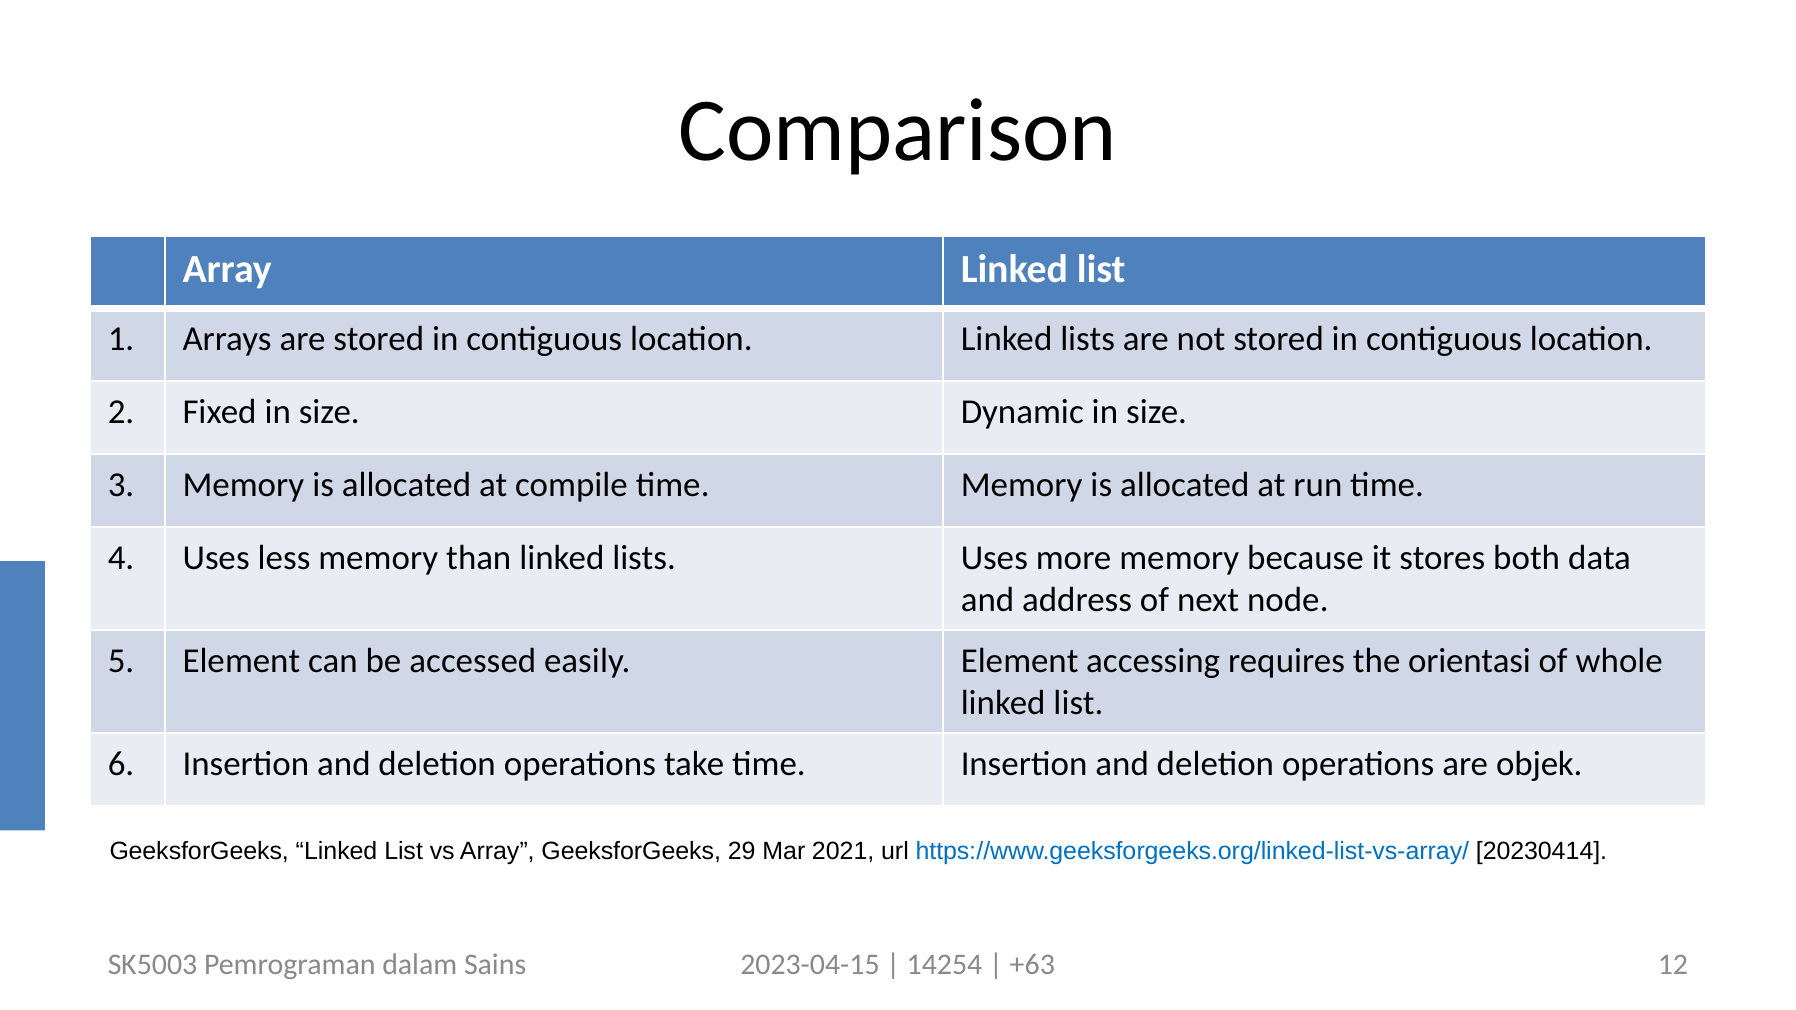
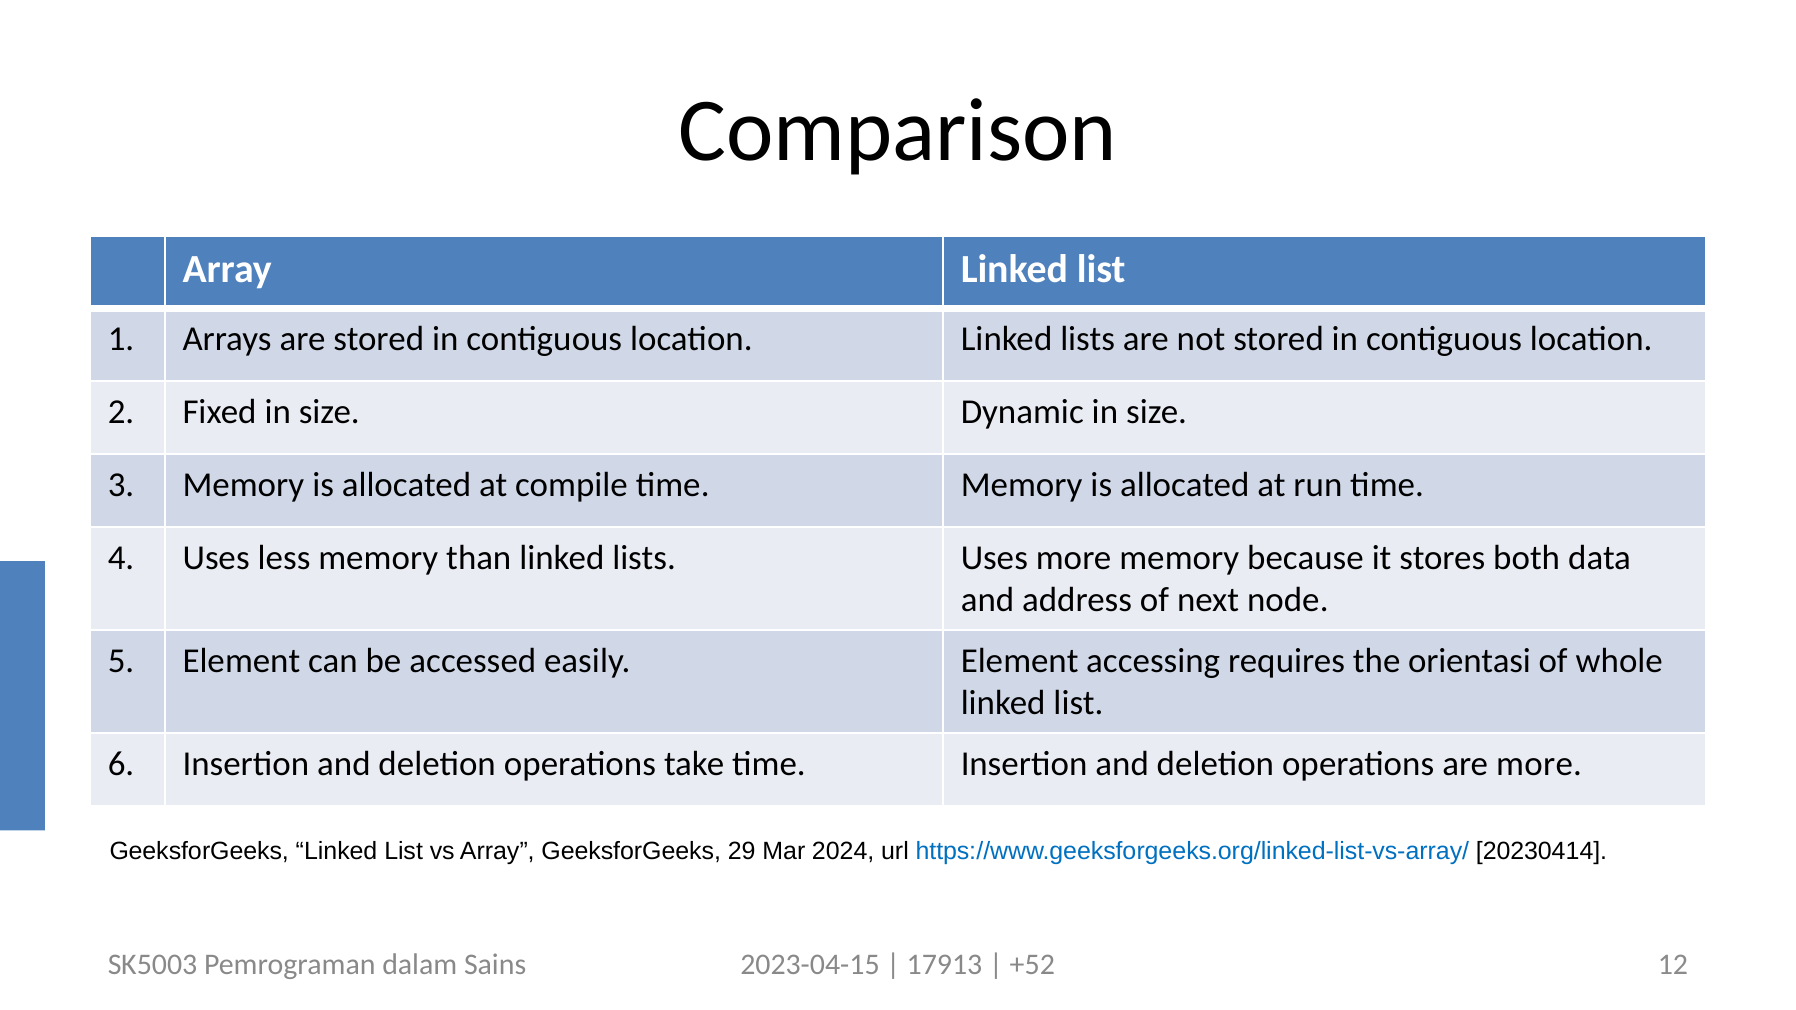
are objek: objek -> more (1539, 764)
2021: 2021 -> 2024 (843, 851)
14254: 14254 -> 17913 (945, 965)
+63: +63 -> +52 (1032, 965)
